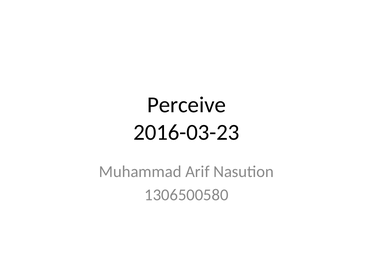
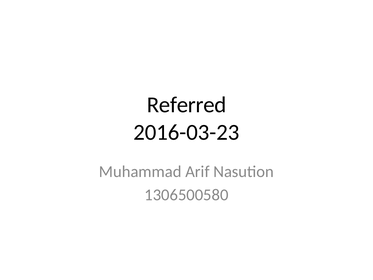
Perceive: Perceive -> Referred (187, 105)
